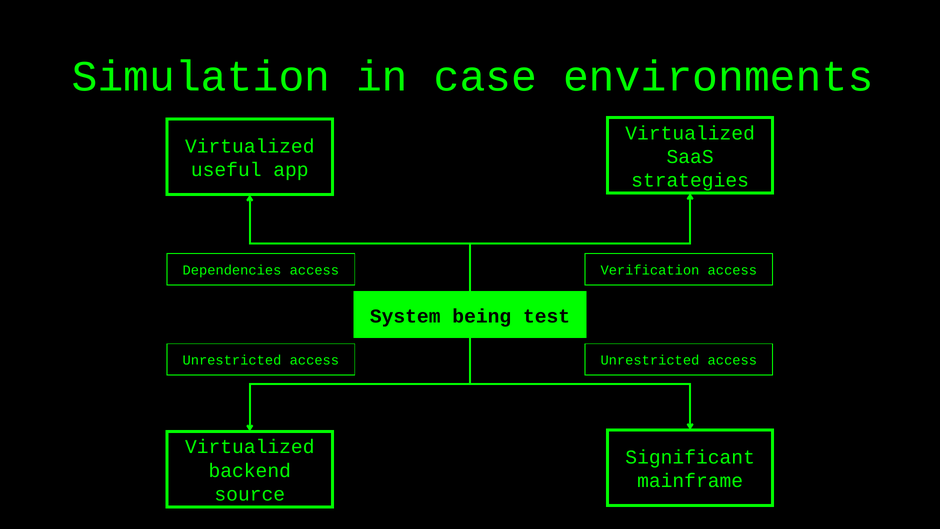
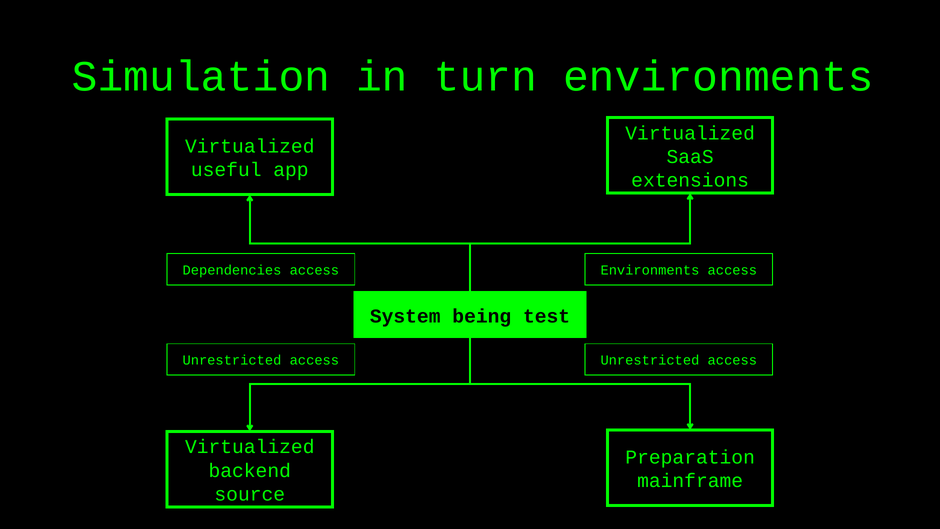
case: case -> turn (485, 77)
strategies: strategies -> extensions (690, 180)
Verification: Verification -> Environments (650, 270)
Significant: Significant -> Preparation (690, 457)
